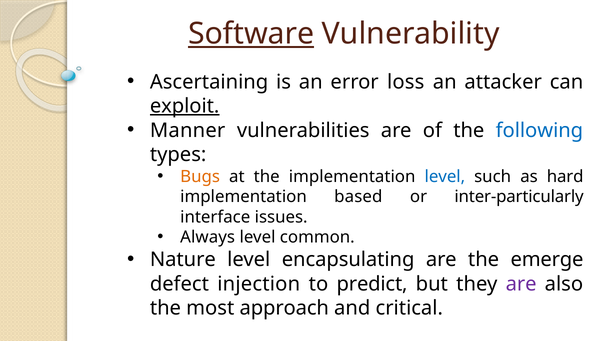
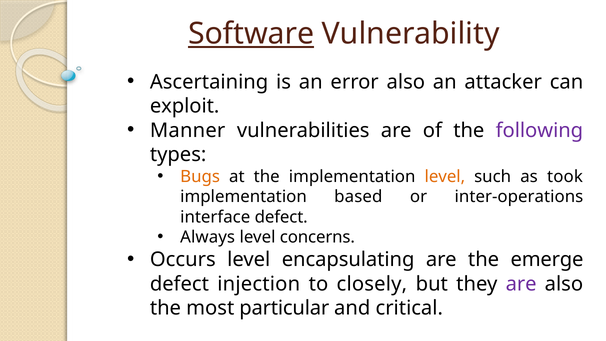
error loss: loss -> also (406, 82)
exploit underline: present -> none (185, 106)
following colour: blue -> purple (539, 130)
level colour: blue -> orange (445, 177)
hard: hard -> took (565, 177)
inter-particularly: inter-particularly -> inter-operations (519, 197)
interface issues: issues -> defect (281, 217)
common: common -> concerns (317, 237)
Nature: Nature -> Occurs (183, 260)
predict: predict -> closely (372, 284)
approach: approach -> particular (284, 308)
